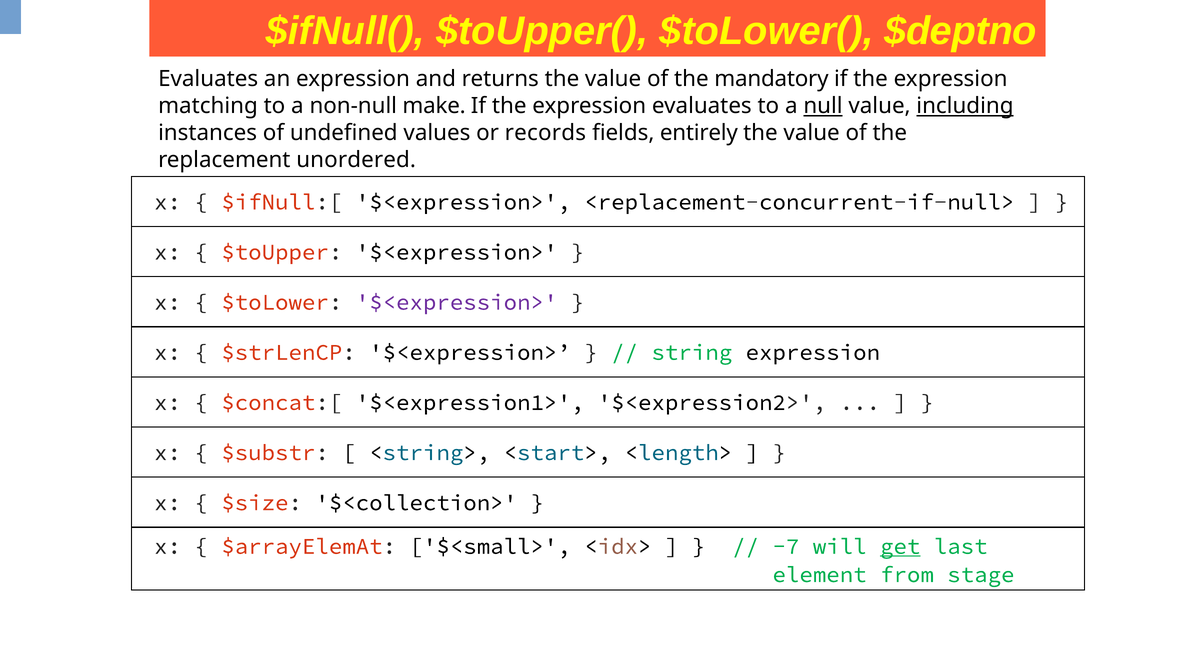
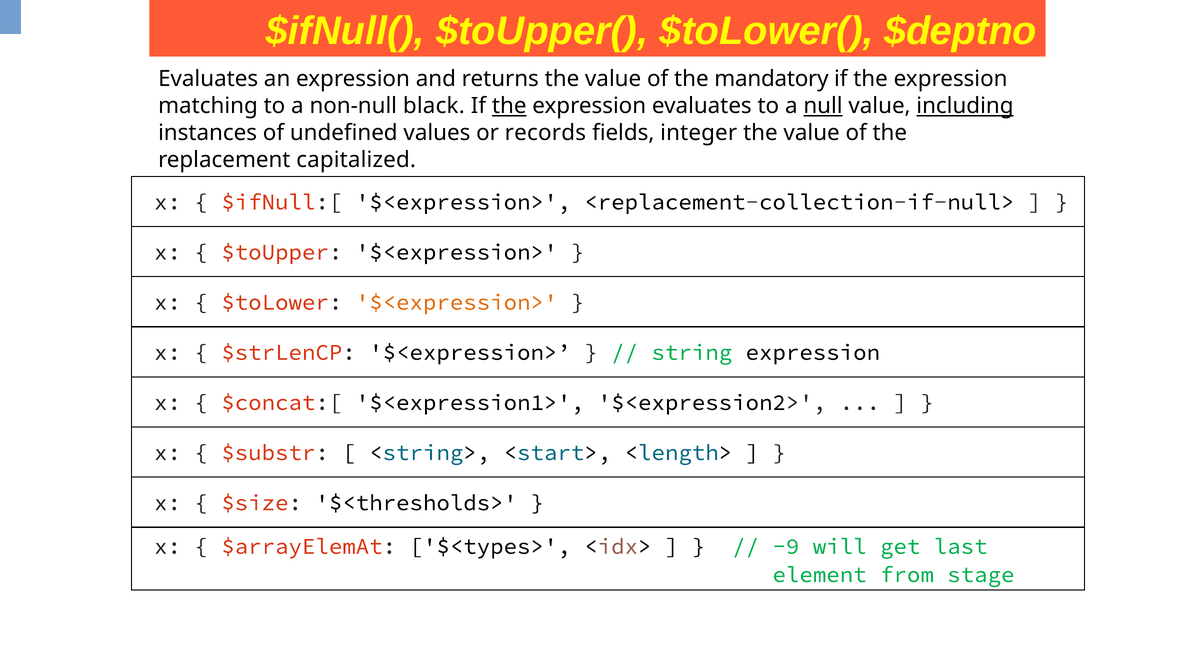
make: make -> black (434, 106)
the underline: none -> present (509, 106)
entirely: entirely -> integer (699, 133)
unordered: unordered -> capitalized (356, 160)
<replacement-concurrent-if-null>: <replacement-concurrent-if-null> -> <replacement-collection-if-null> (799, 202)
$<expression> colour: purple -> orange (457, 302)
$<collection>: $<collection> -> $<thresholds> (416, 503)
$<small>: $<small> -> $<types> (490, 547)
-7: -7 -> -9 (786, 547)
get underline: present -> none (900, 547)
